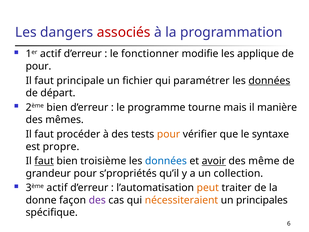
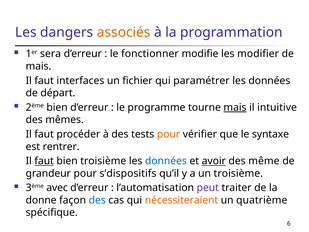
associés colour: red -> orange (124, 32)
1er actif: actif -> sera (51, 54)
applique: applique -> modifier (258, 54)
pour: pour -> mais (38, 66)
principale: principale -> interfaces (80, 81)
données underline: present -> none (269, 81)
mais underline: none -> present (235, 107)
manière: manière -> intuitive (277, 107)
propre: propre -> rentrer (61, 146)
s’propriétés: s’propriétés -> s’dispositifs (128, 173)
un collection: collection -> troisième (238, 173)
3ème actif: actif -> avec (57, 188)
peut colour: orange -> purple (208, 188)
des colour: purple -> blue (97, 200)
principales: principales -> quatrième (262, 200)
